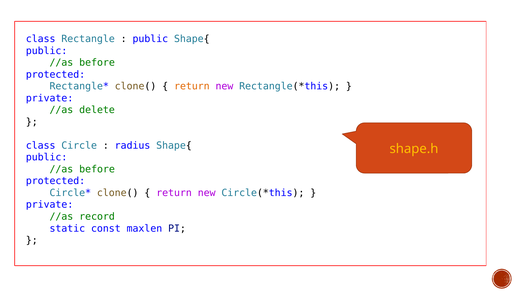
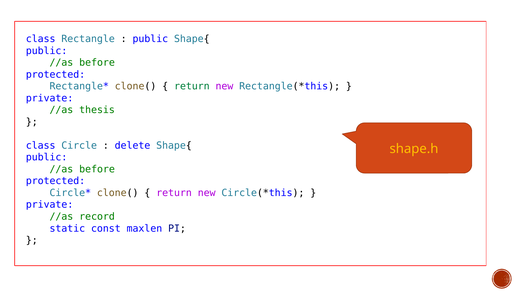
return colour: orange -> green (192, 86)
delete: delete -> thesis (97, 110)
radius: radius -> delete (133, 145)
